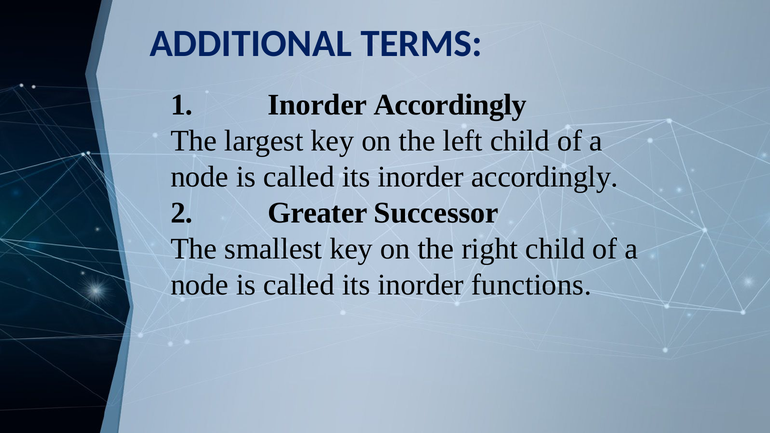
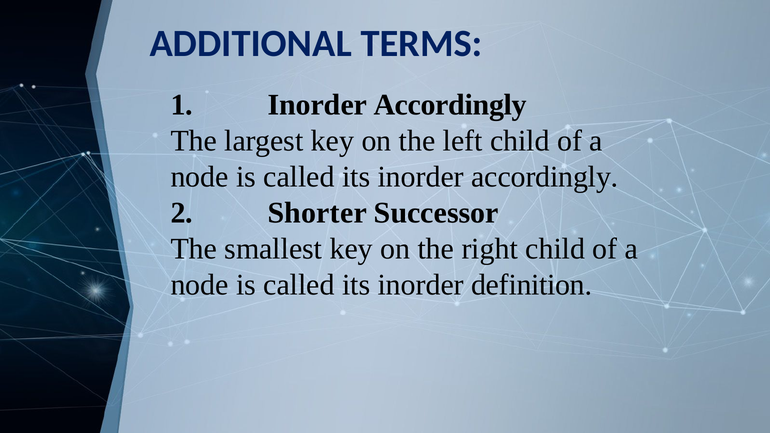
Greater: Greater -> Shorter (317, 213)
functions: functions -> definition (532, 285)
